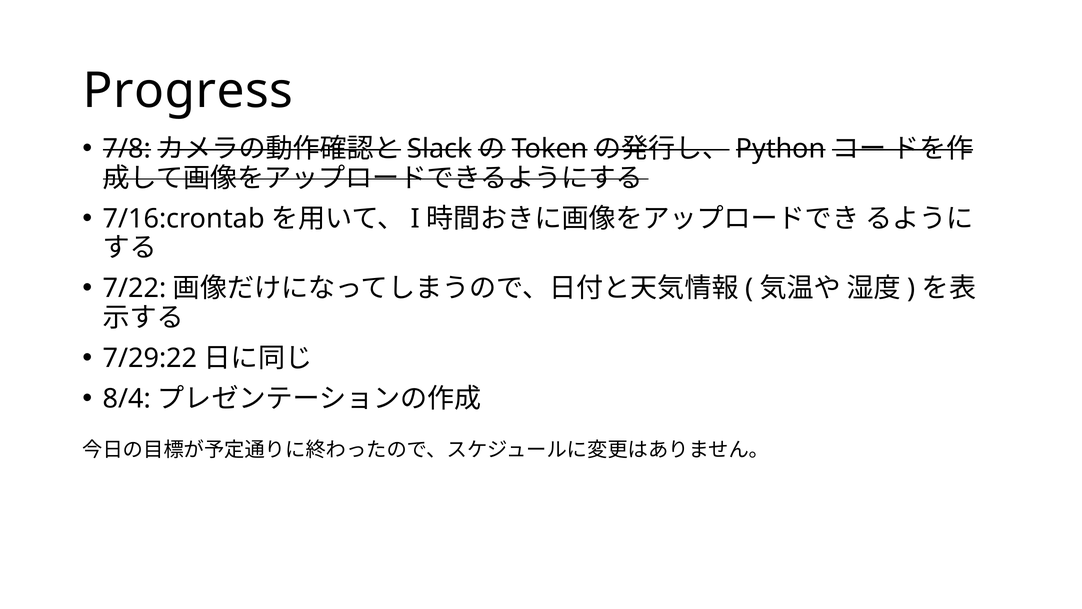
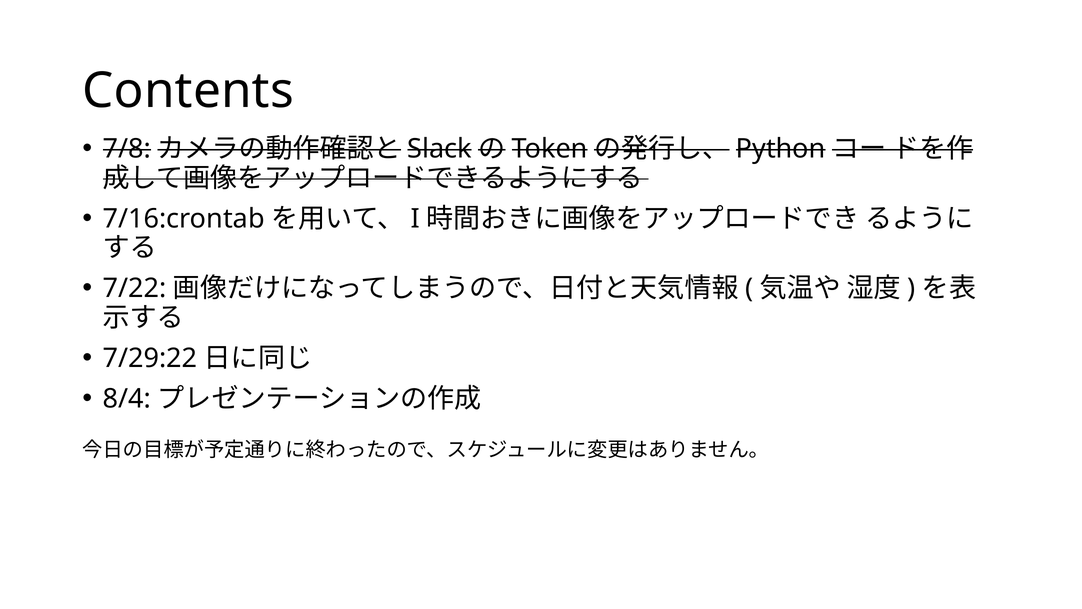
Progress: Progress -> Contents (188, 91)
